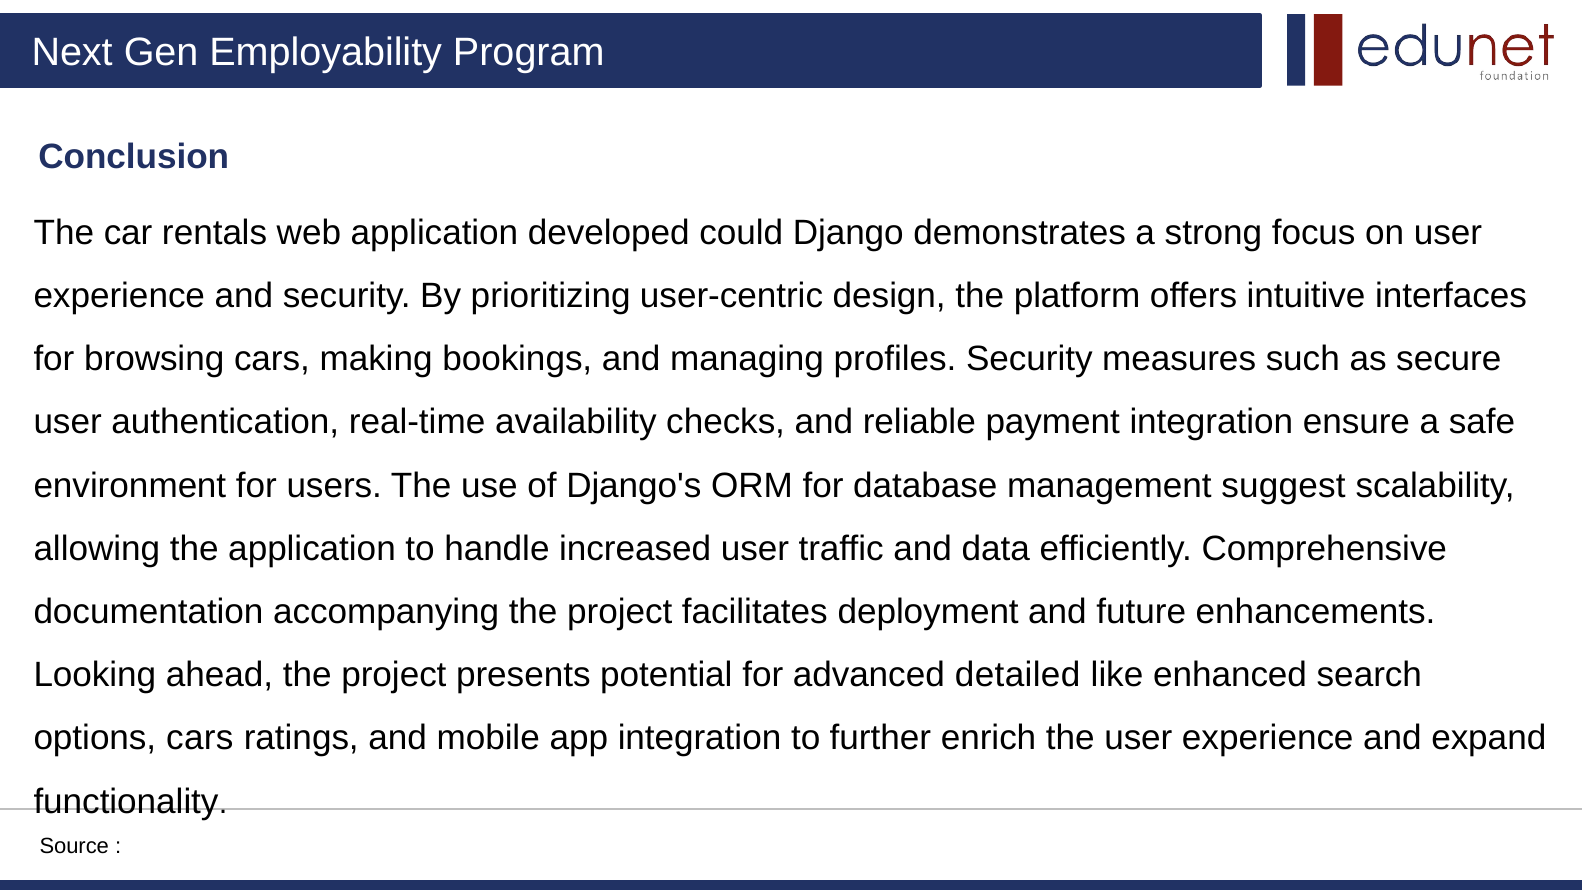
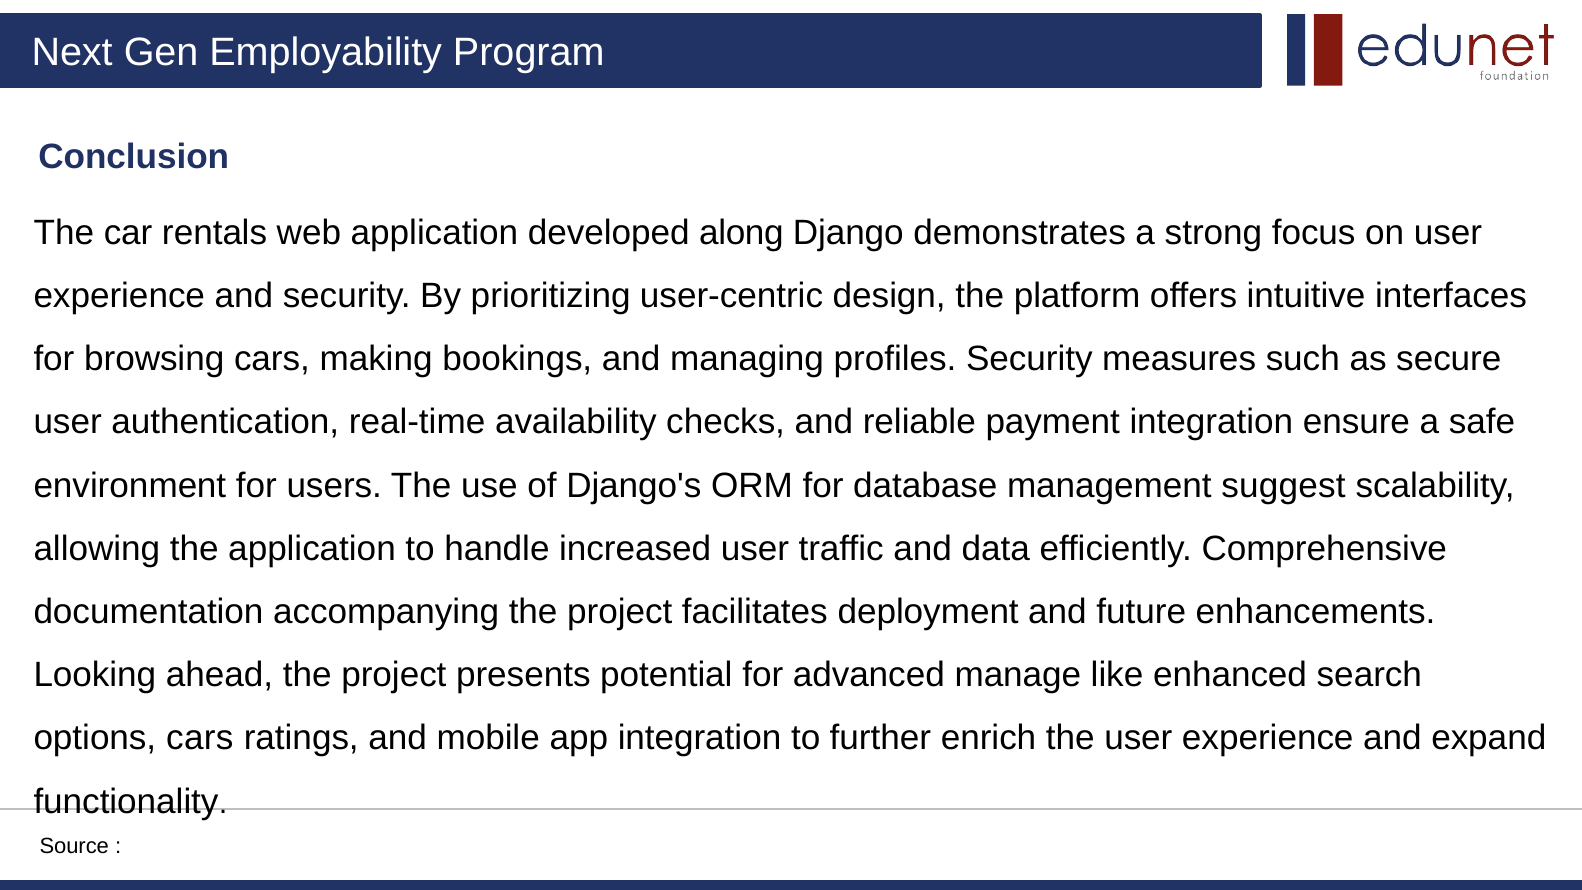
could: could -> along (741, 232)
detailed: detailed -> manage (1018, 675)
